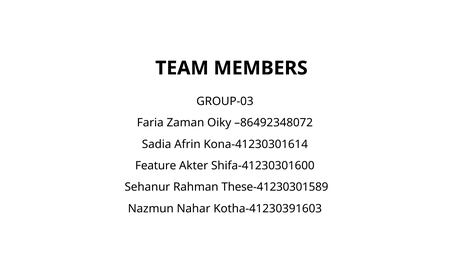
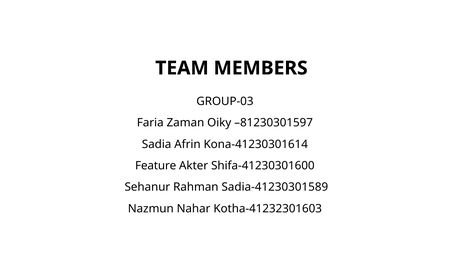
–86492348072: –86492348072 -> –81230301597 (274, 123)
These-41230301589: These-41230301589 -> Sadia-41230301589 (275, 187)
Kotha-41230391603: Kotha-41230391603 -> Kotha-41232301603 (268, 209)
